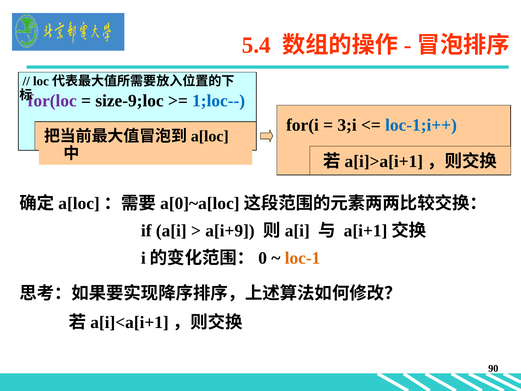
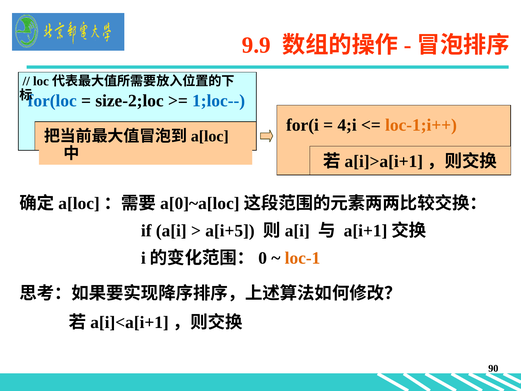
5.4: 5.4 -> 9.9 (256, 45)
for(loc colour: purple -> blue (52, 101)
size-9;loc: size-9;loc -> size-2;loc (130, 101)
3;i: 3;i -> 4;i (347, 125)
loc-1;i++ colour: blue -> orange (421, 125)
a[i+9: a[i+9 -> a[i+5 (230, 231)
